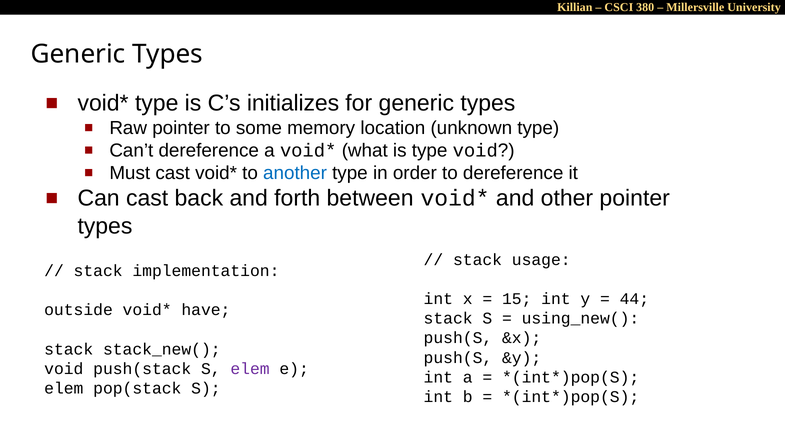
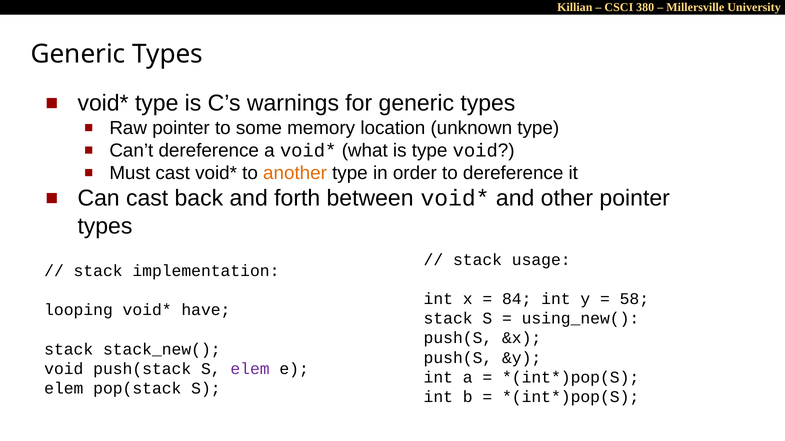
initializes: initializes -> warnings (293, 103)
another colour: blue -> orange (295, 173)
15: 15 -> 84 (517, 299)
44: 44 -> 58 (634, 299)
outside: outside -> looping (79, 310)
